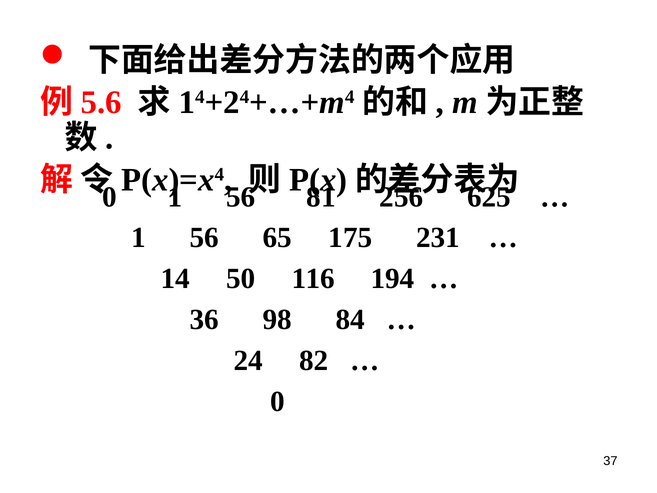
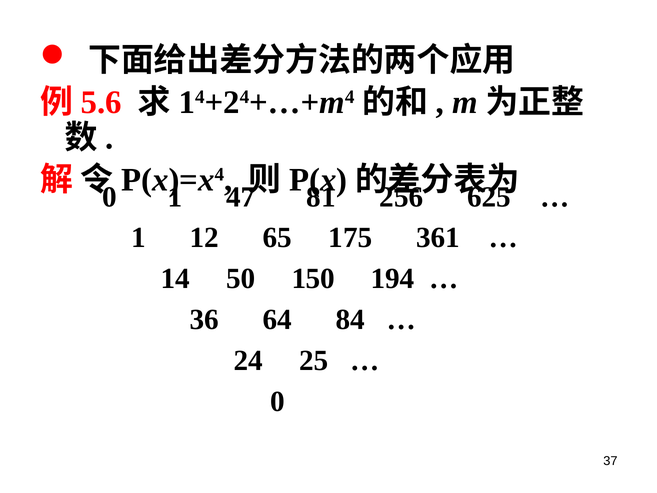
56: 56 -> 47 (241, 197)
56: 56 -> 12 (204, 238)
231: 231 -> 361 (438, 238)
116: 116 -> 150 (313, 279)
98: 98 -> 64 (277, 319)
82: 82 -> 25 (314, 360)
